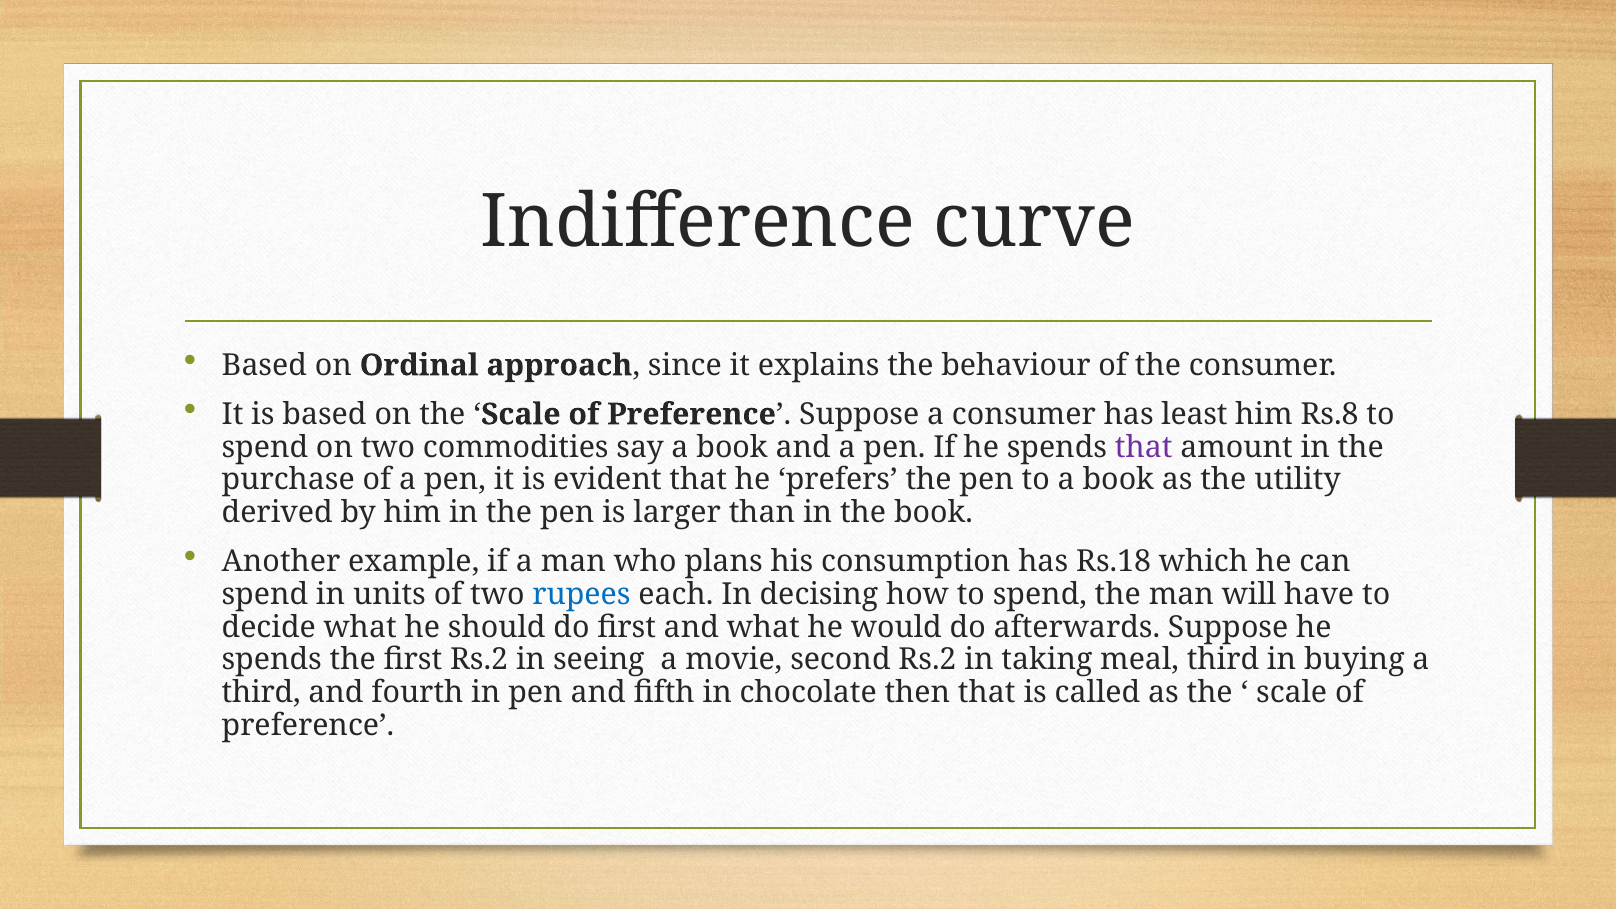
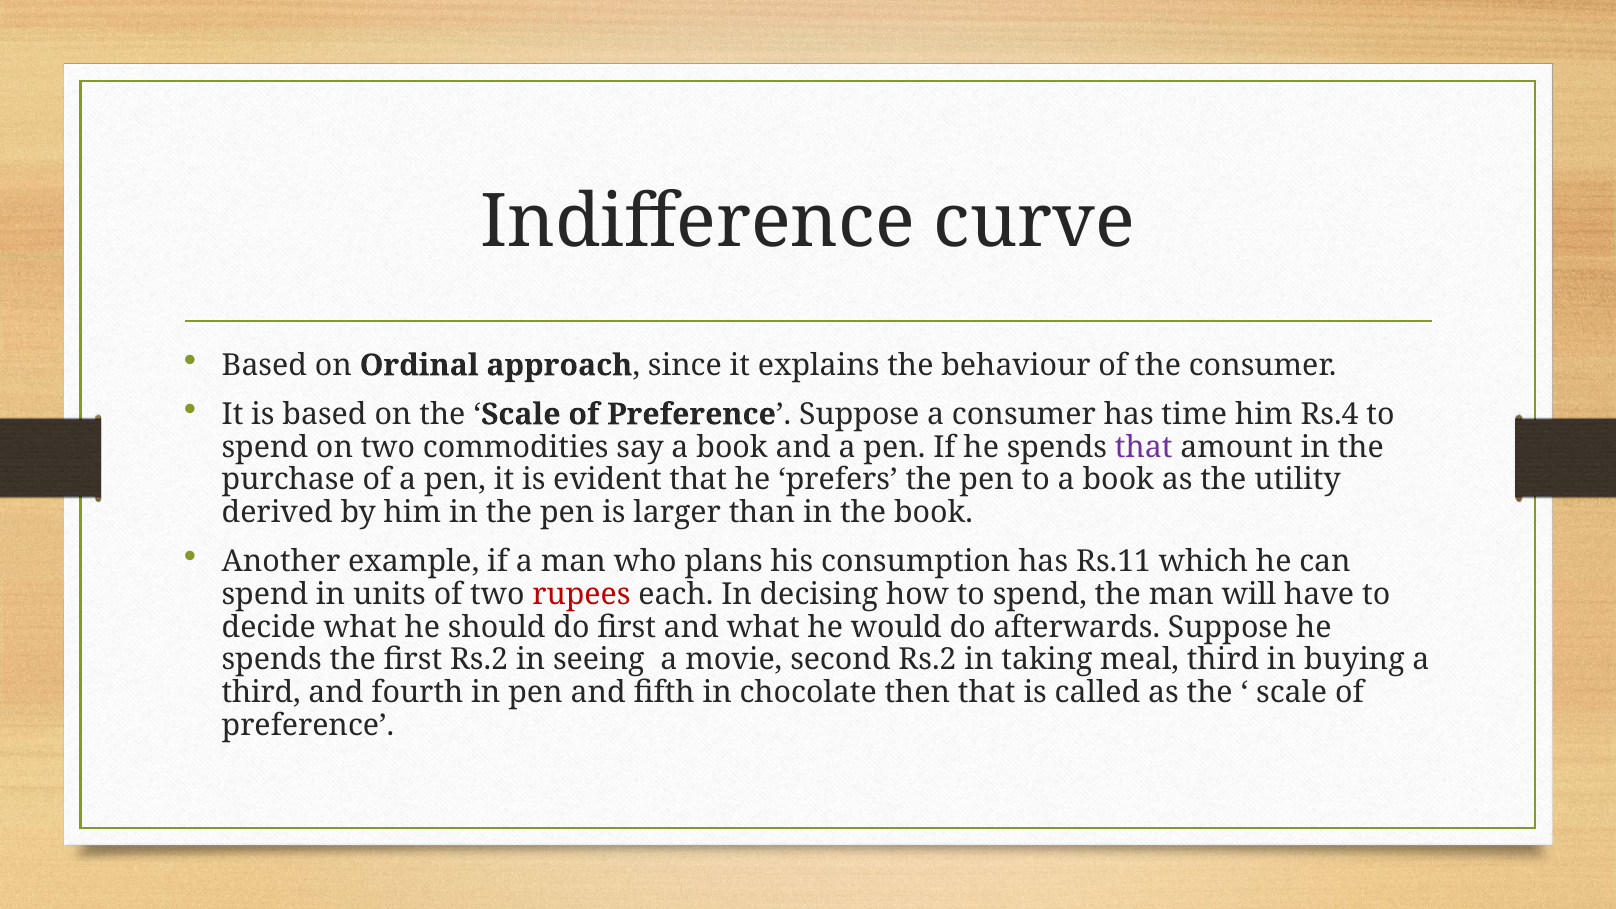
least: least -> time (1194, 414)
Rs.8: Rs.8 -> Rs.4 (1330, 414)
Rs.18: Rs.18 -> Rs.11 (1114, 562)
rupees colour: blue -> red (581, 594)
